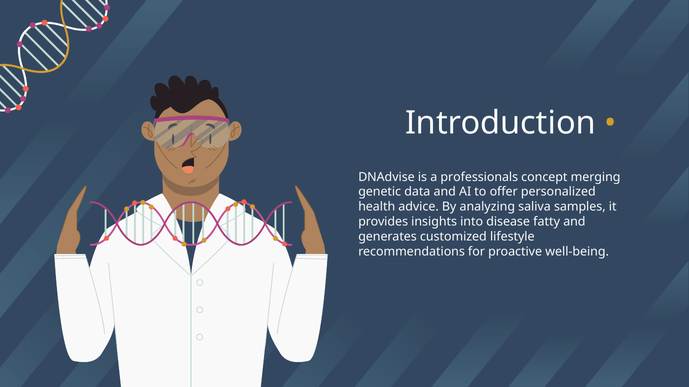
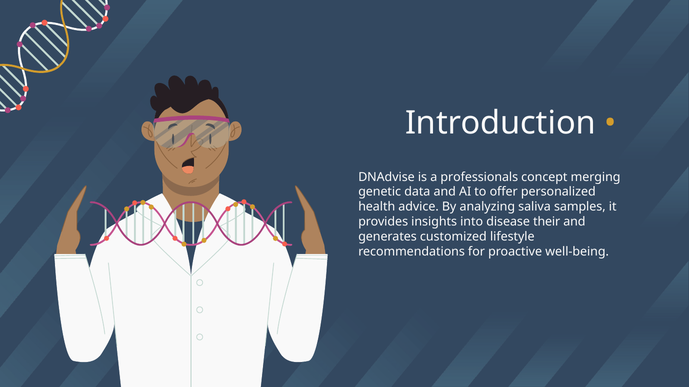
fatty: fatty -> their (547, 222)
